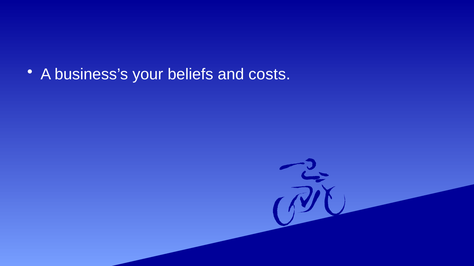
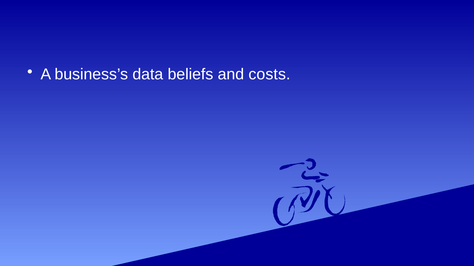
your: your -> data (148, 75)
